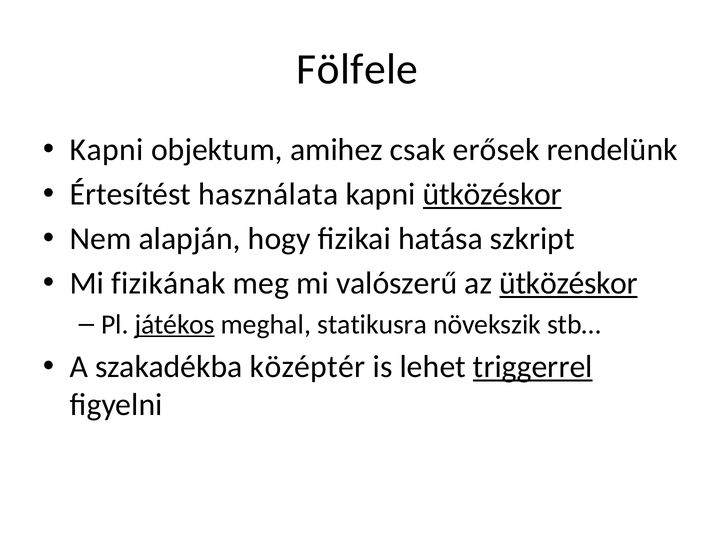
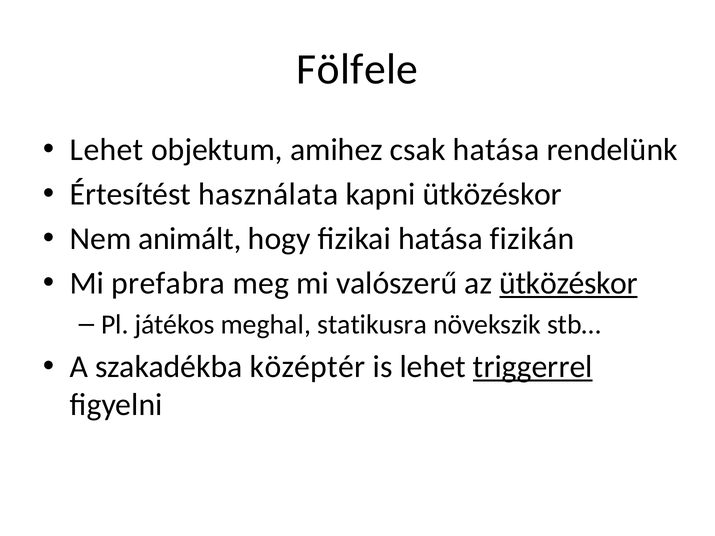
Kapni: Kapni -> Lehet (107, 150)
csak erősek: erősek -> hatása (496, 150)
ütközéskor underline: present -> none (492, 194)
alapján: alapján -> animált (190, 239)
szkript: szkript -> fizikán (532, 239)
fizikának: fizikának -> prefabra (168, 284)
játékos underline: present -> none (175, 325)
